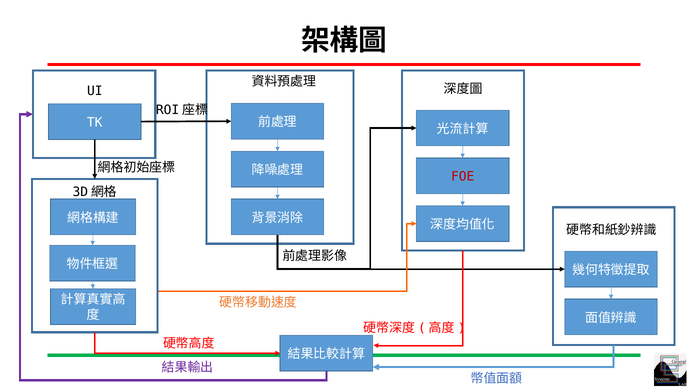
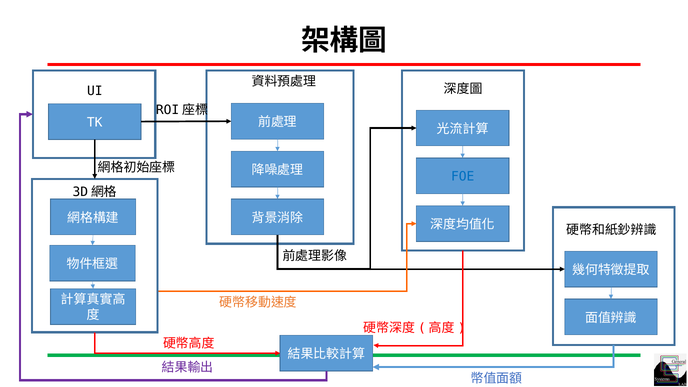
FOE colour: red -> blue (463, 177)
